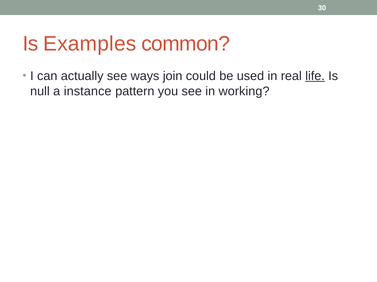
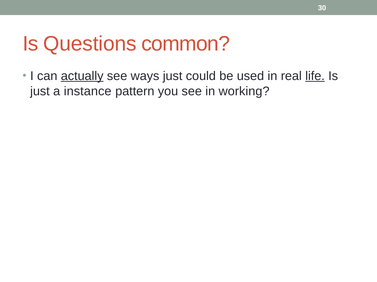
Examples: Examples -> Questions (90, 44)
actually underline: none -> present (82, 76)
ways join: join -> just (173, 76)
null: null -> just (40, 91)
